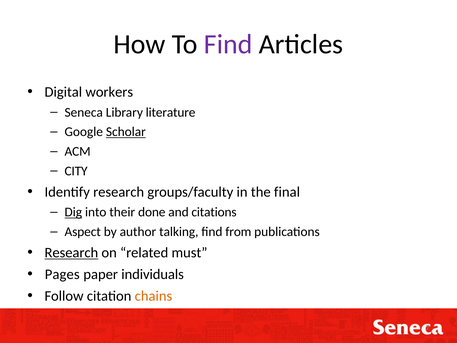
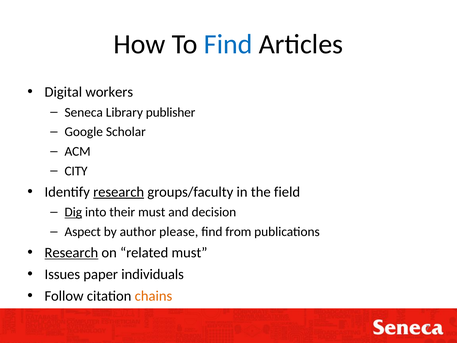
Find colour: purple -> blue (228, 44)
literature: literature -> publisher (171, 112)
Scholar underline: present -> none (126, 132)
research underline: none -> present (119, 192)
final: final -> field (287, 192)
their done: done -> must (152, 212)
citations: citations -> decision (214, 212)
talking: talking -> please (179, 232)
Pages: Pages -> Issues (62, 274)
